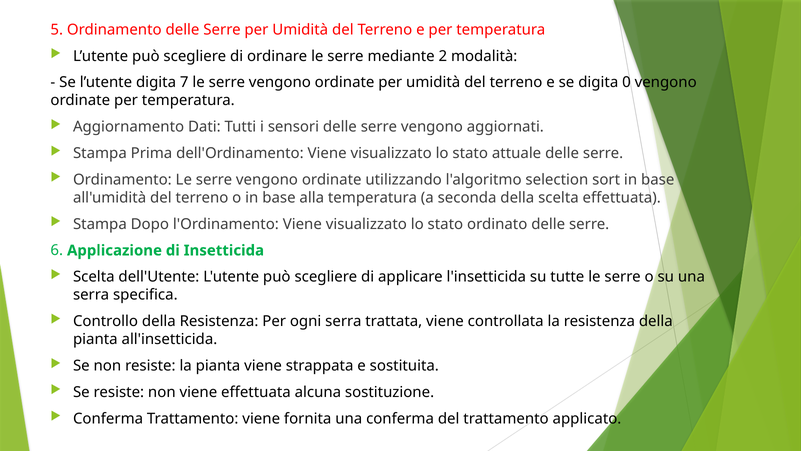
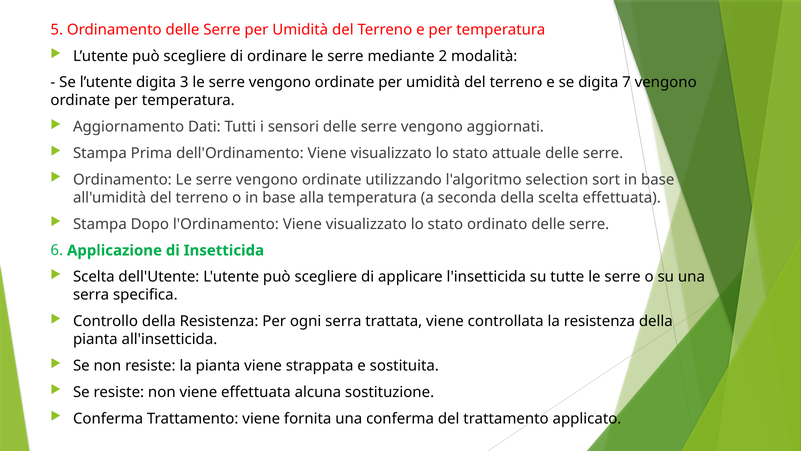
7: 7 -> 3 (184, 82)
0: 0 -> 7 (627, 82)
